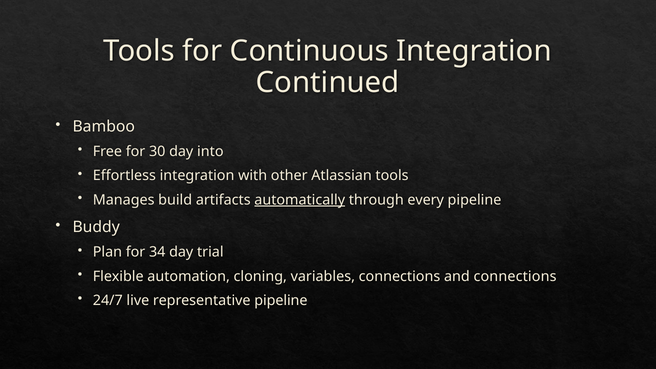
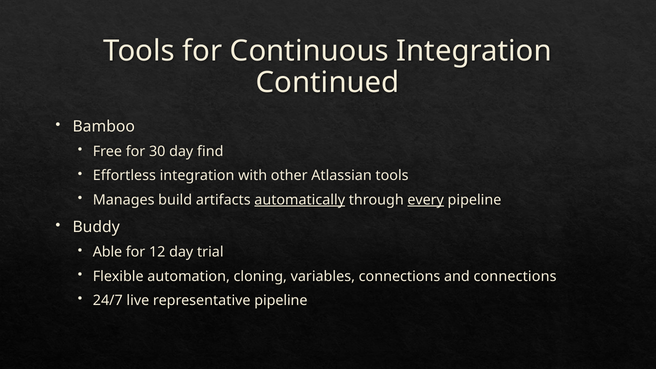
into: into -> find (210, 152)
every underline: none -> present (426, 200)
Plan: Plan -> Able (108, 252)
34: 34 -> 12 (157, 252)
